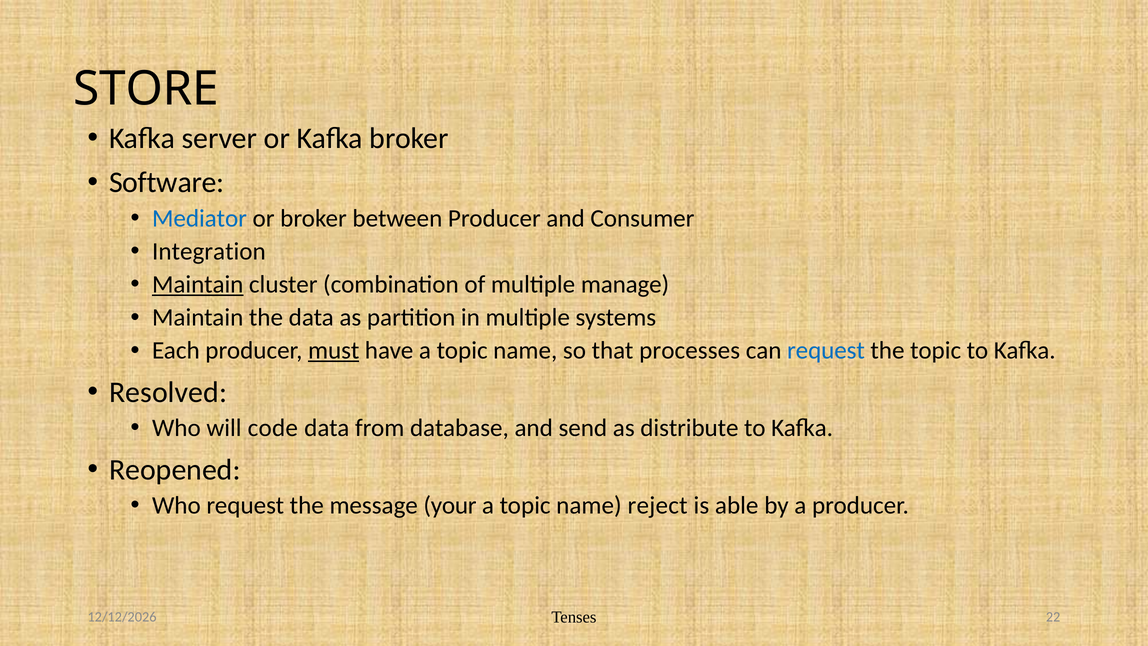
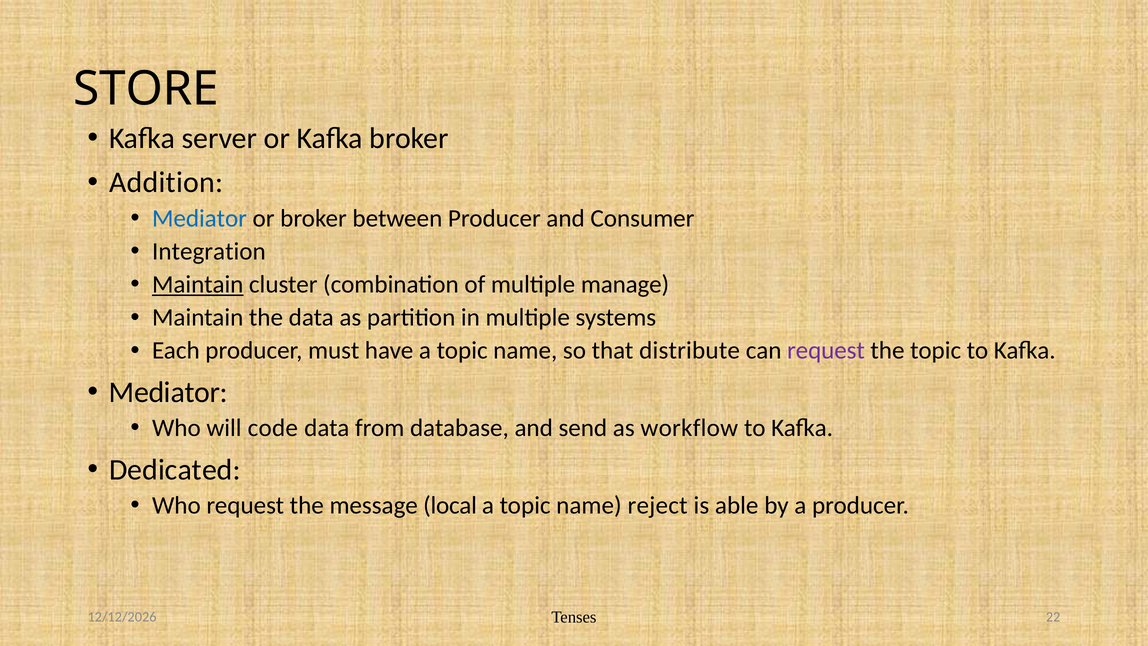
Software: Software -> Addition (166, 183)
must underline: present -> none (334, 351)
processes: processes -> distribute (690, 351)
request colour: blue -> purple (826, 351)
Resolved: Resolved -> Mediator (168, 392)
distribute: distribute -> workflow (689, 428)
Reopened: Reopened -> Dedicated (175, 469)
your: your -> local (450, 505)
